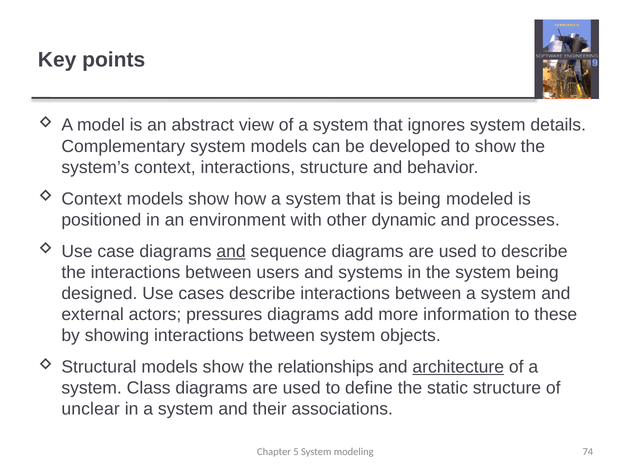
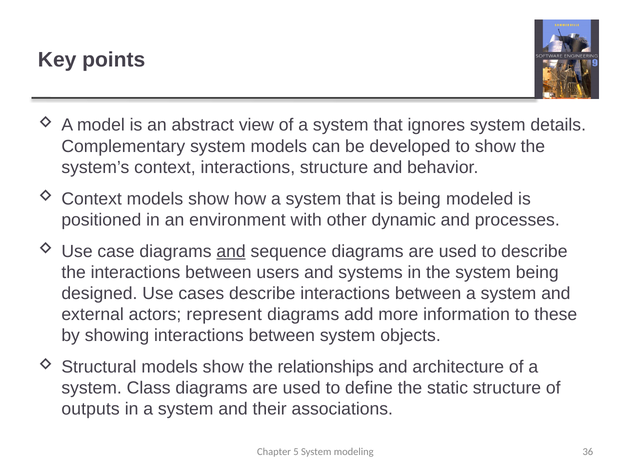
pressures: pressures -> represent (224, 315)
architecture underline: present -> none (458, 367)
unclear: unclear -> outputs (91, 409)
74: 74 -> 36 (588, 452)
